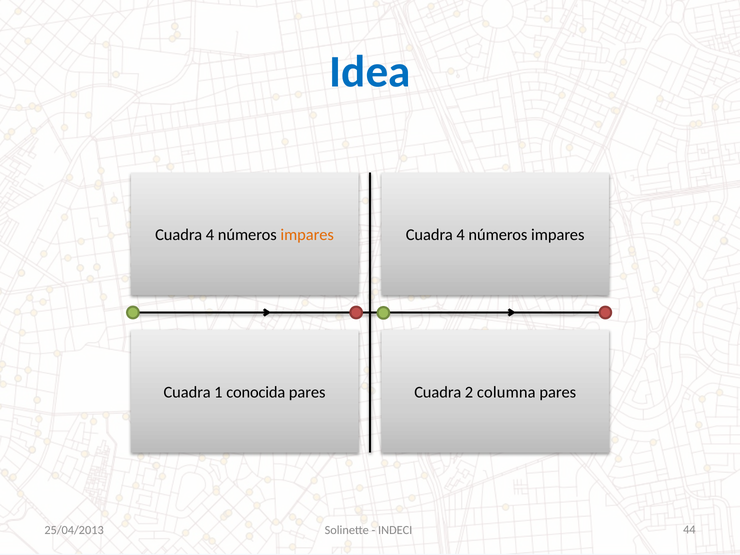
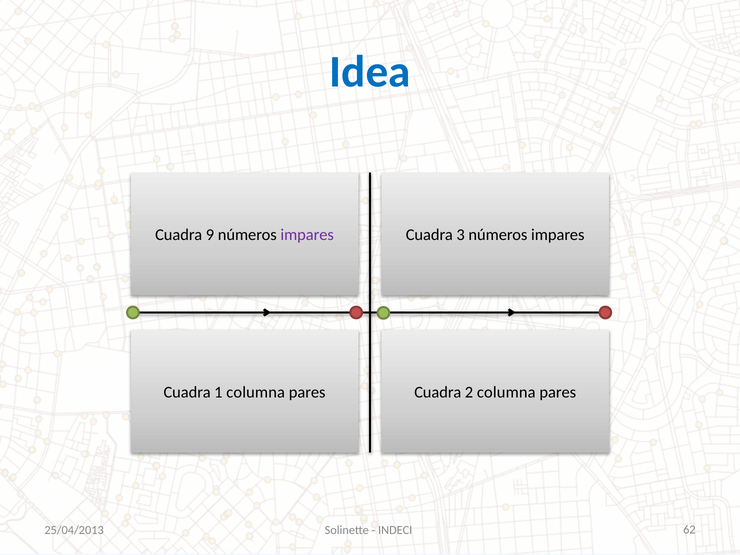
4: 4 -> 9 (210, 235)
impares colour: orange -> purple (307, 235)
4: 4 -> 3 (461, 235)
1 conocida: conocida -> columna (256, 392)
44: 44 -> 62 (689, 530)
